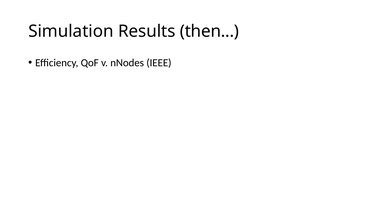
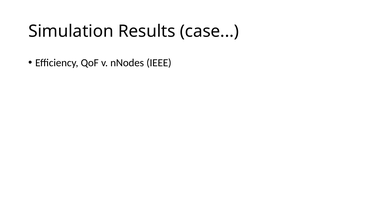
then: then -> case (209, 31)
